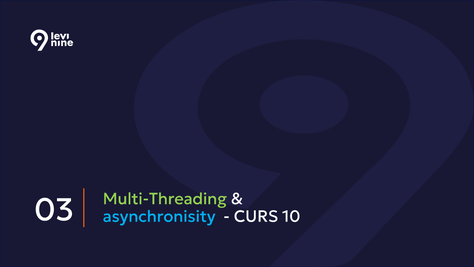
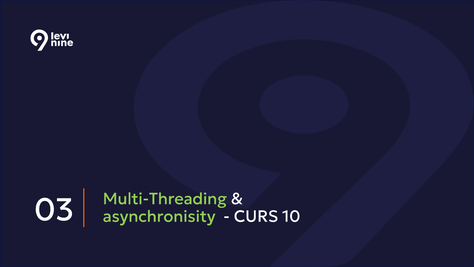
asynchronisity colour: light blue -> light green (159, 216)
